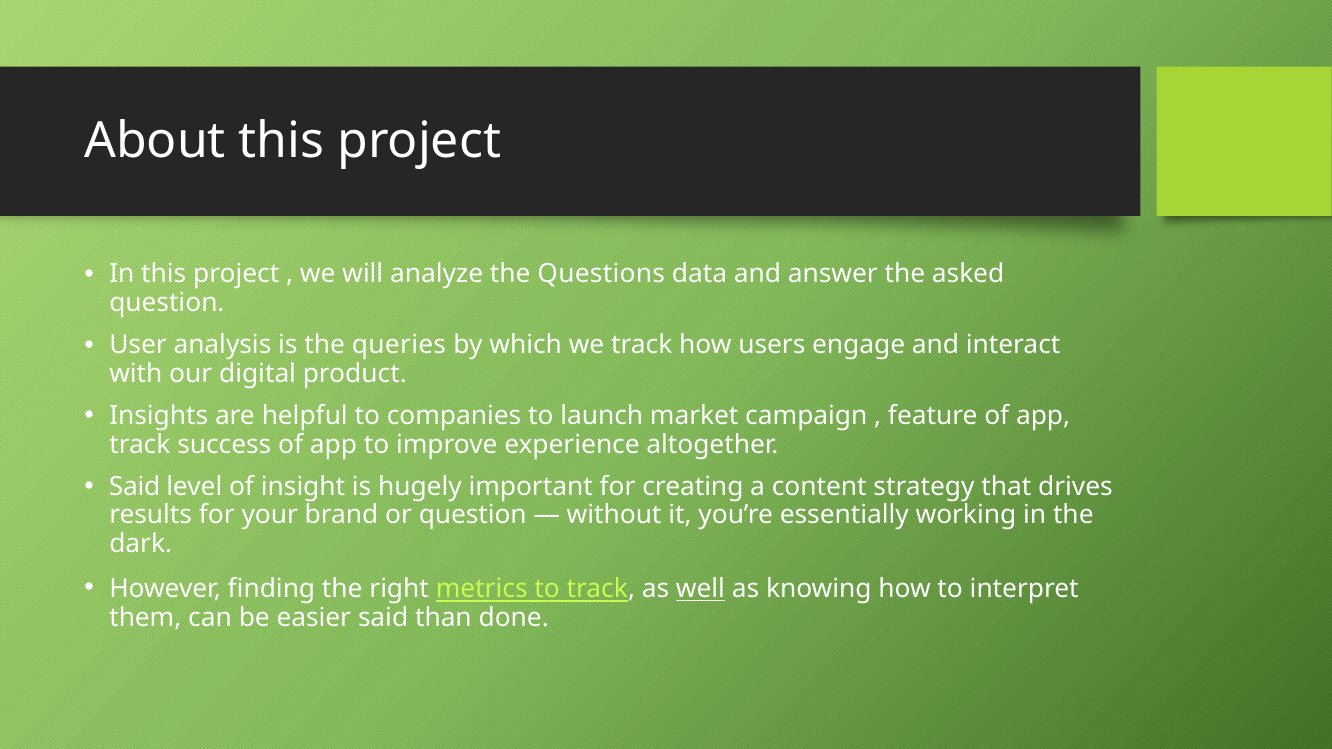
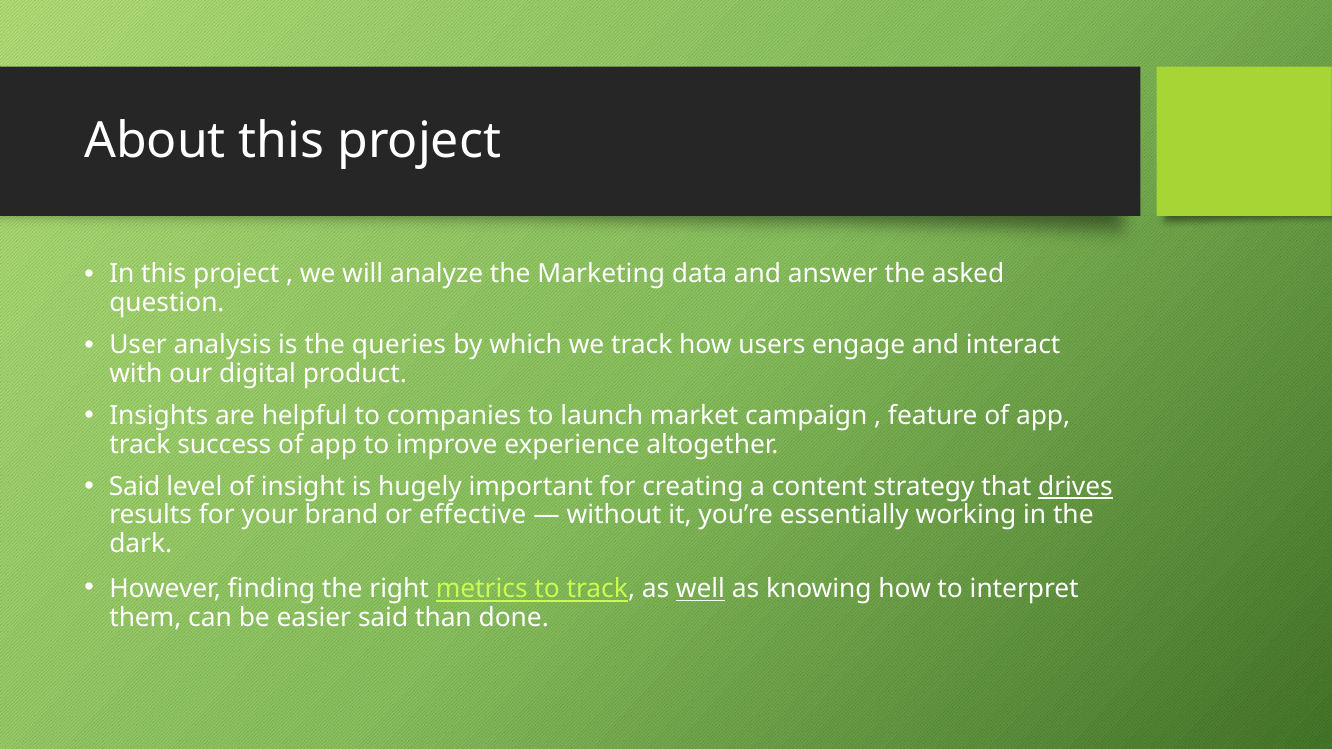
Questions: Questions -> Marketing (601, 274)
drives underline: none -> present (1076, 487)
or question: question -> effective (473, 515)
